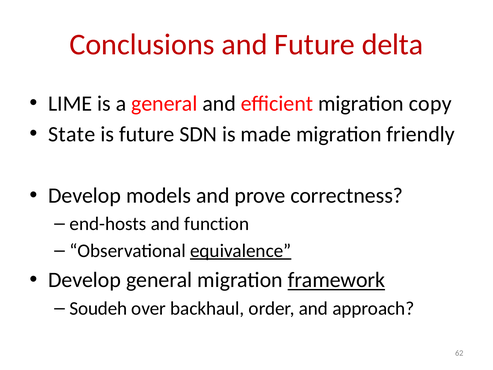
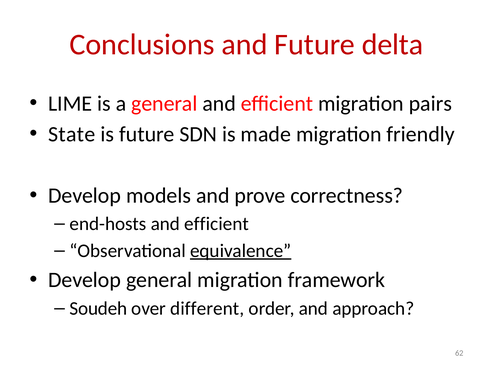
copy: copy -> pairs (430, 103)
end-hosts and function: function -> efficient (217, 224)
framework underline: present -> none (336, 280)
backhaul: backhaul -> different (207, 308)
